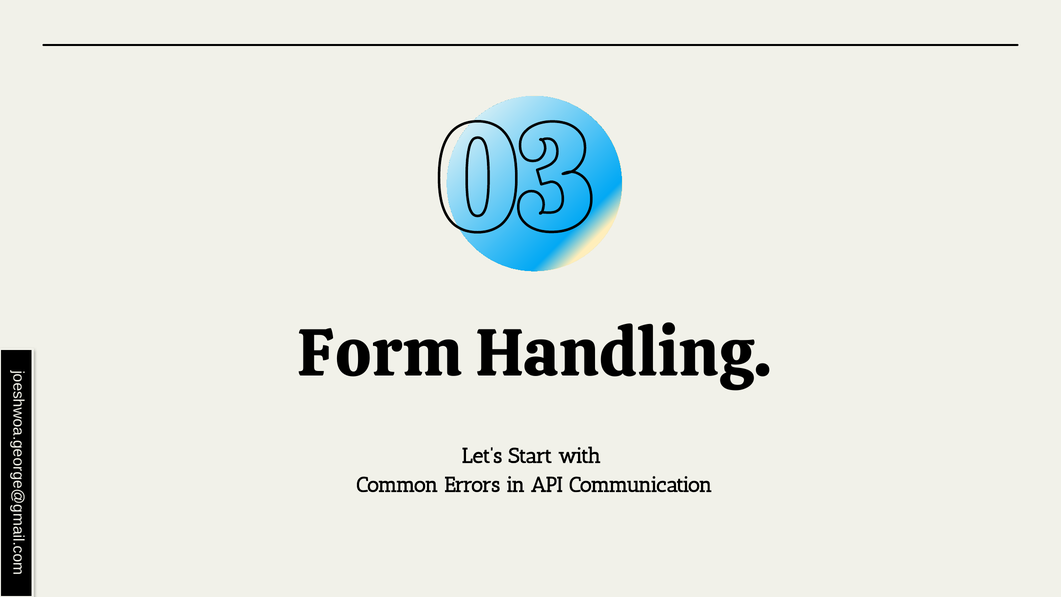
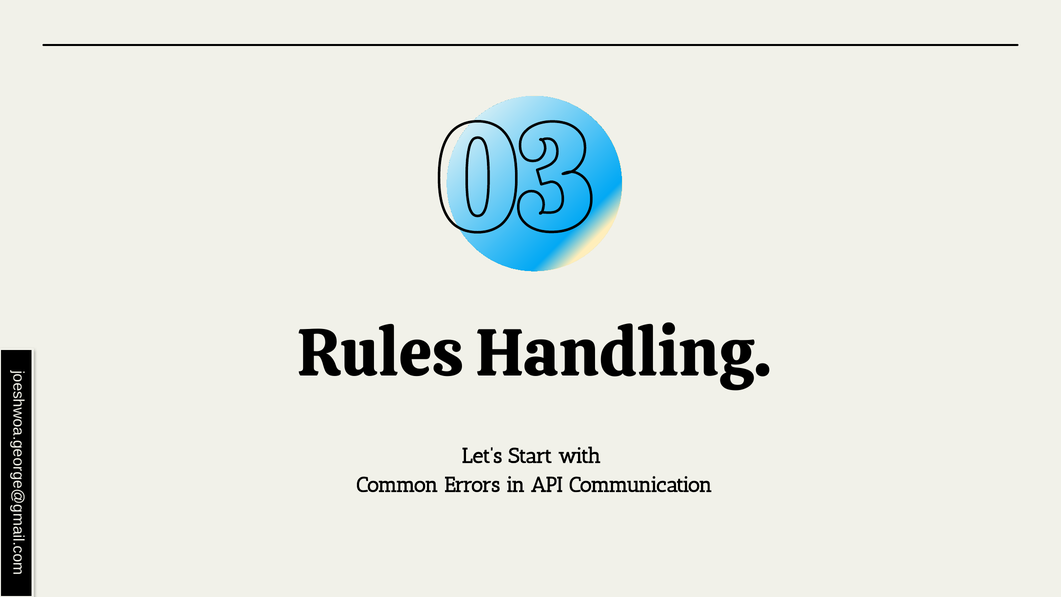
Form: Form -> Rules (381, 354)
